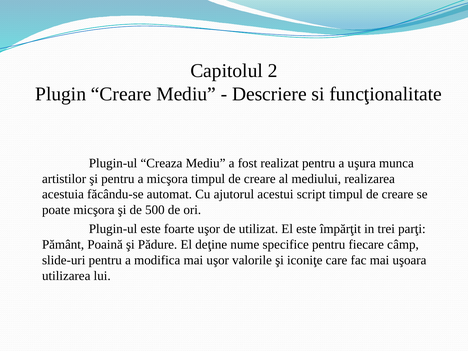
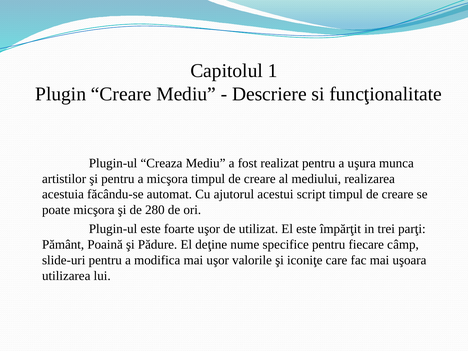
2: 2 -> 1 (273, 71)
500: 500 -> 280 (155, 210)
